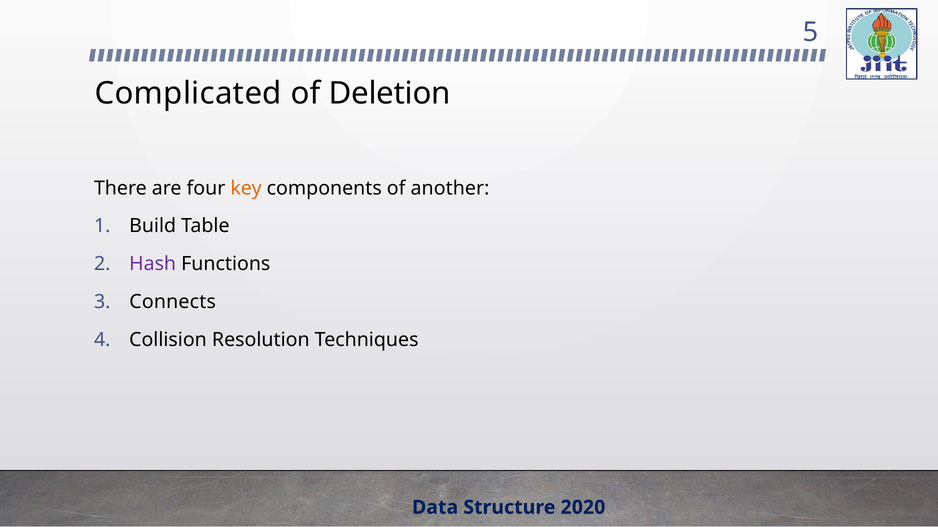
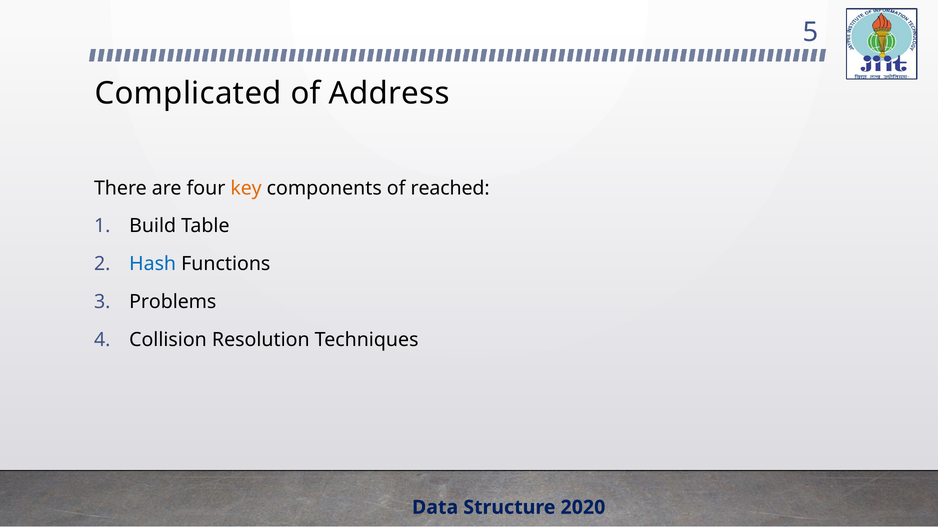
Deletion: Deletion -> Address (389, 94)
another: another -> reached (450, 188)
Hash colour: purple -> blue (153, 264)
Connects: Connects -> Problems (173, 302)
